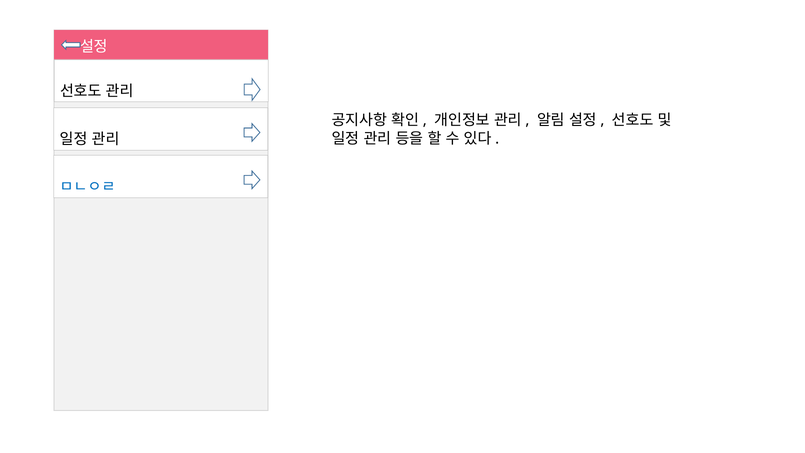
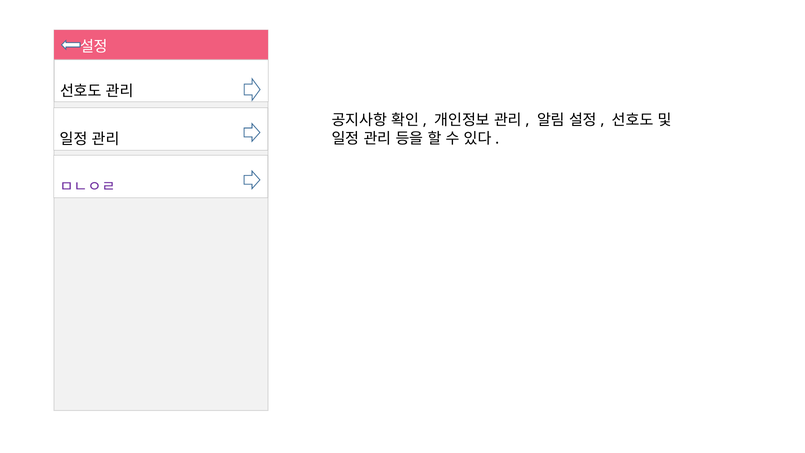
ㅁㄴㅇㄹ colour: blue -> purple (88, 187)
